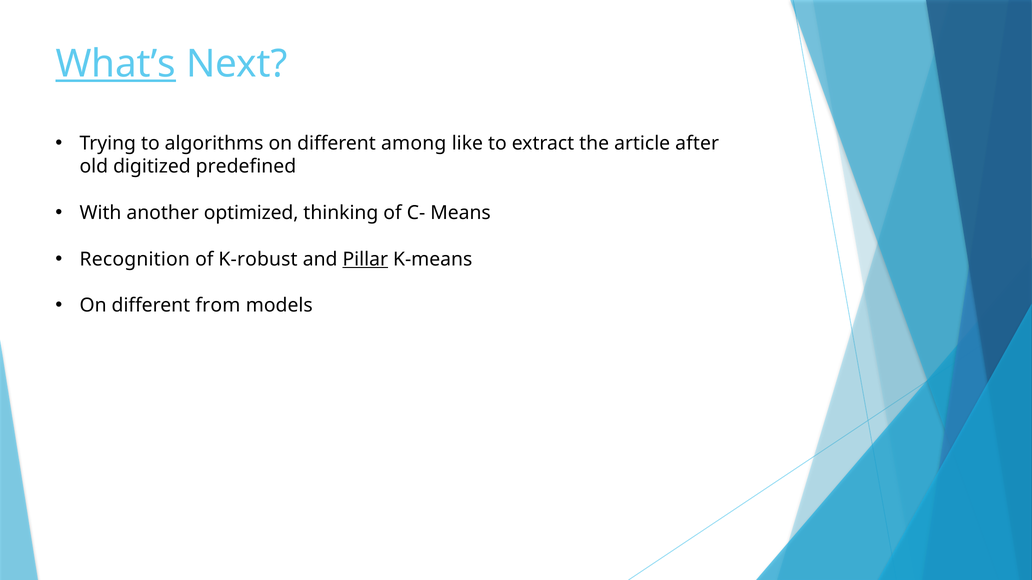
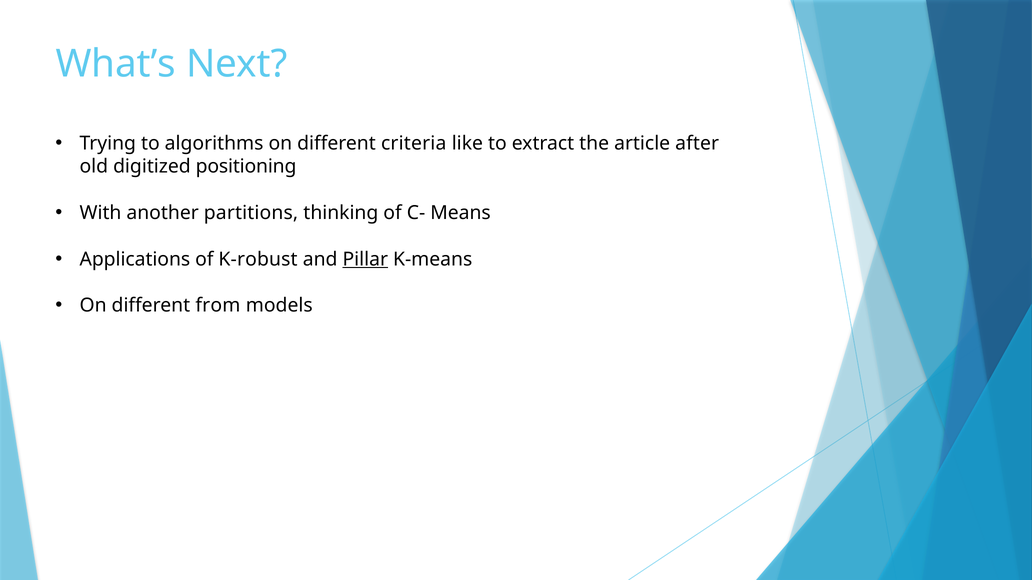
What’s underline: present -> none (116, 64)
among: among -> criteria (414, 143)
predefined: predefined -> positioning (246, 167)
optimized: optimized -> partitions (251, 213)
Recognition: Recognition -> Applications (135, 259)
